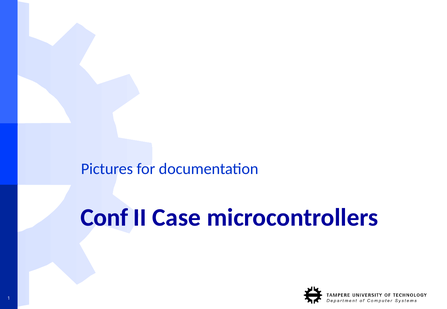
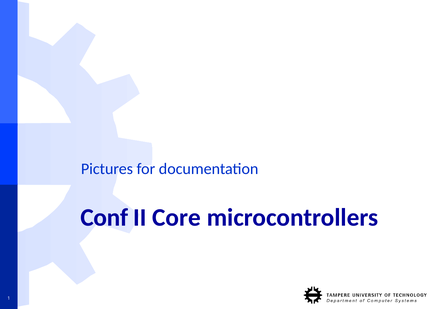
Case: Case -> Core (177, 218)
